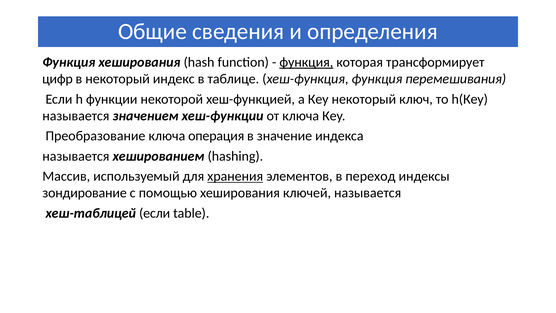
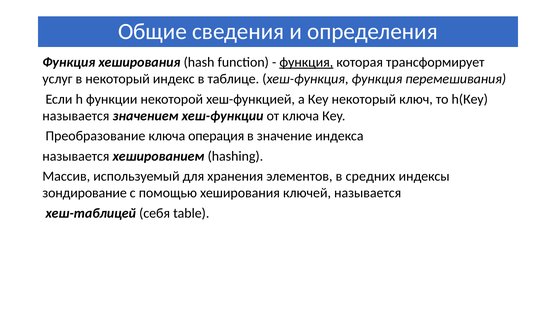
цифр: цифр -> услуг (57, 79)
хранения underline: present -> none (235, 176)
переход: переход -> средних (370, 176)
хеш-таблицей если: если -> себя (155, 213)
